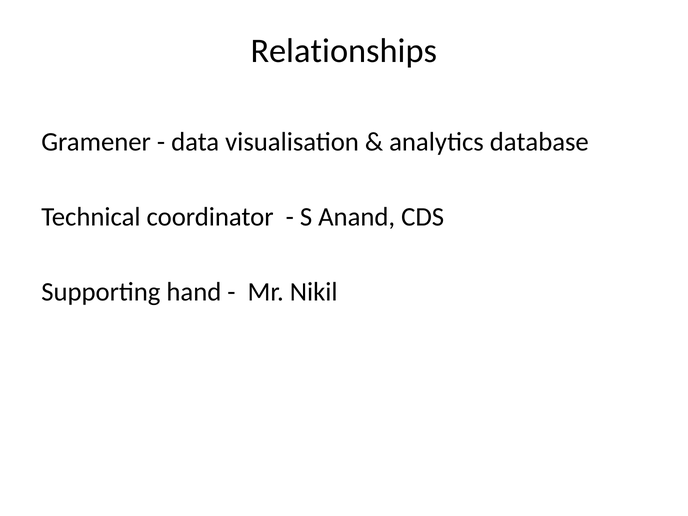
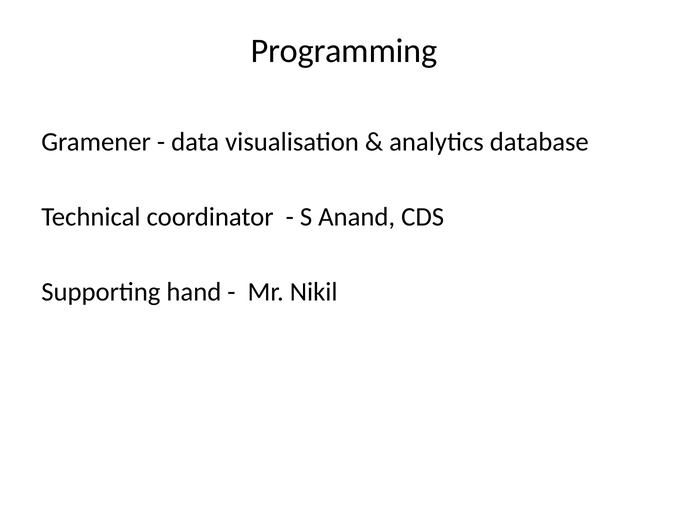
Relationships: Relationships -> Programming (344, 51)
